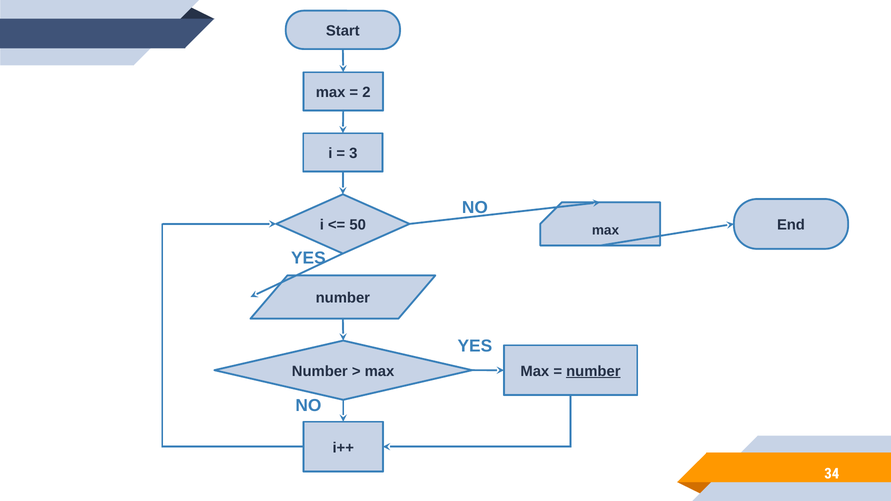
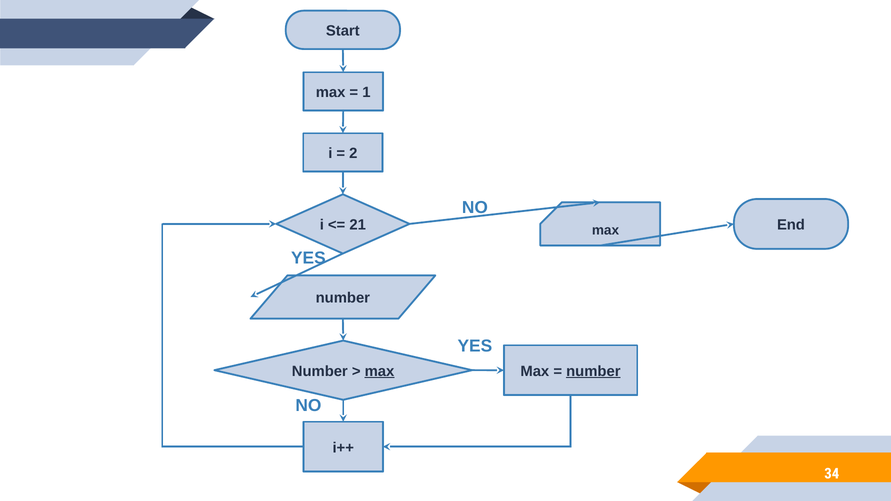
2: 2 -> 1 (366, 93)
3: 3 -> 2 (353, 154)
50: 50 -> 21 (358, 225)
max underline: none -> present (380, 371)
